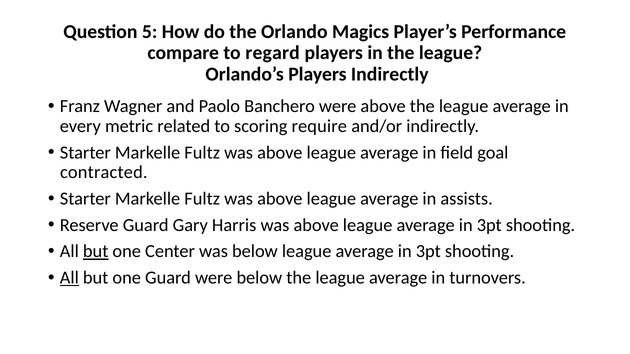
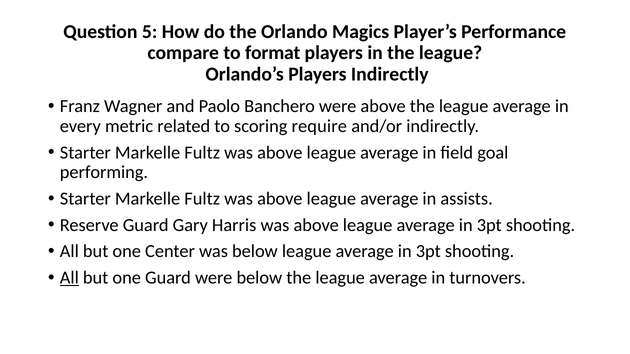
regard: regard -> format (273, 53)
contracted: contracted -> performing (104, 172)
but underline: present -> none (96, 252)
